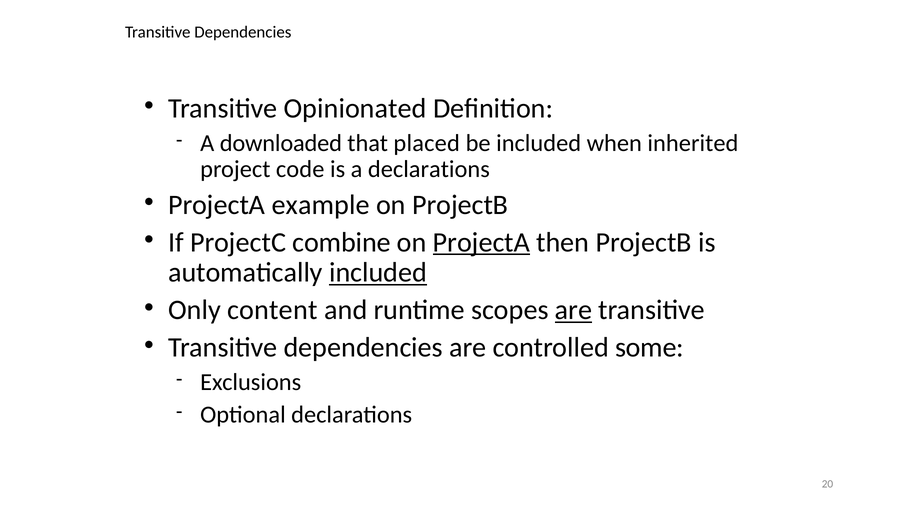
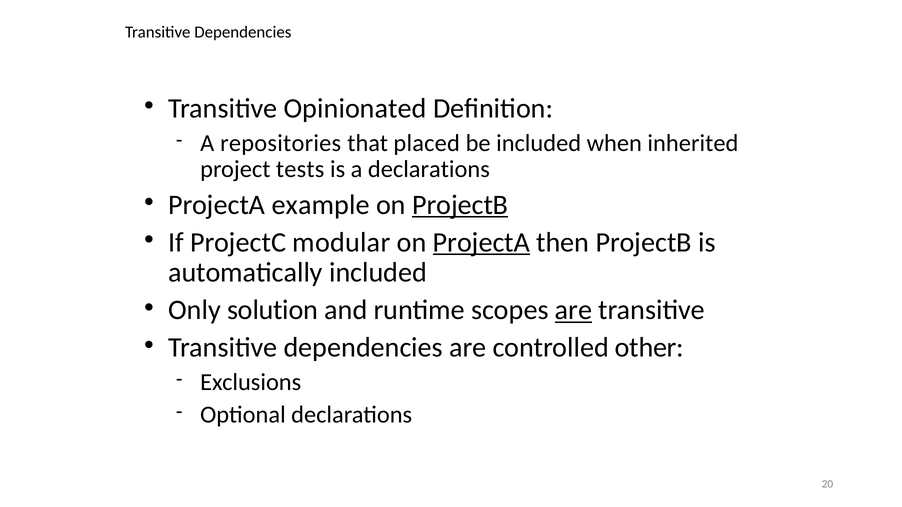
downloaded: downloaded -> repositories (281, 143)
code: code -> tests (300, 169)
ProjectB underline: none -> present (460, 205)
combine: combine -> modular (341, 242)
included underline: present -> none (378, 273)
content: content -> solution (273, 310)
some: some -> other (649, 348)
